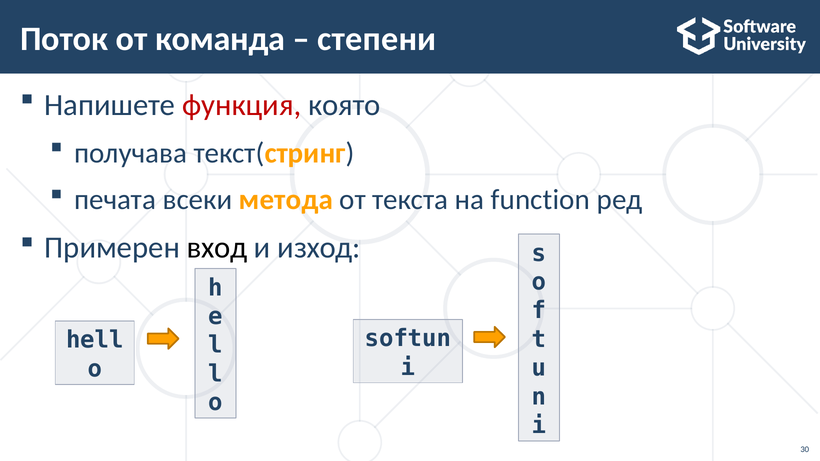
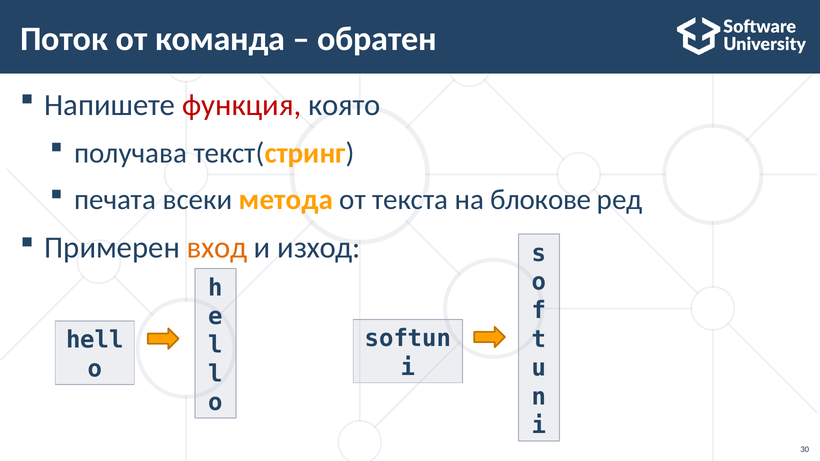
степени: степени -> обратен (377, 39)
function: function -> блокове (541, 200)
вход colour: black -> orange (217, 248)
